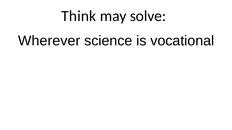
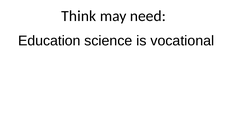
solve: solve -> need (148, 16)
Wherever: Wherever -> Education (49, 41)
